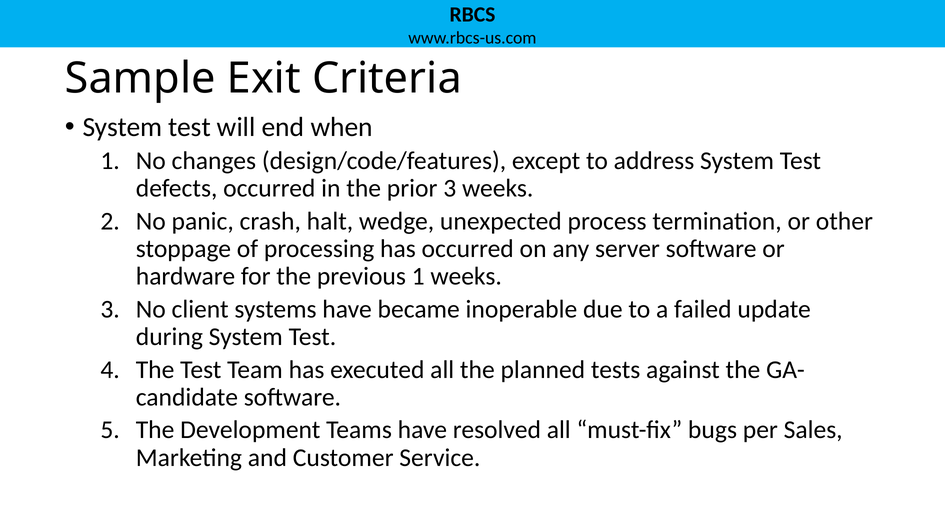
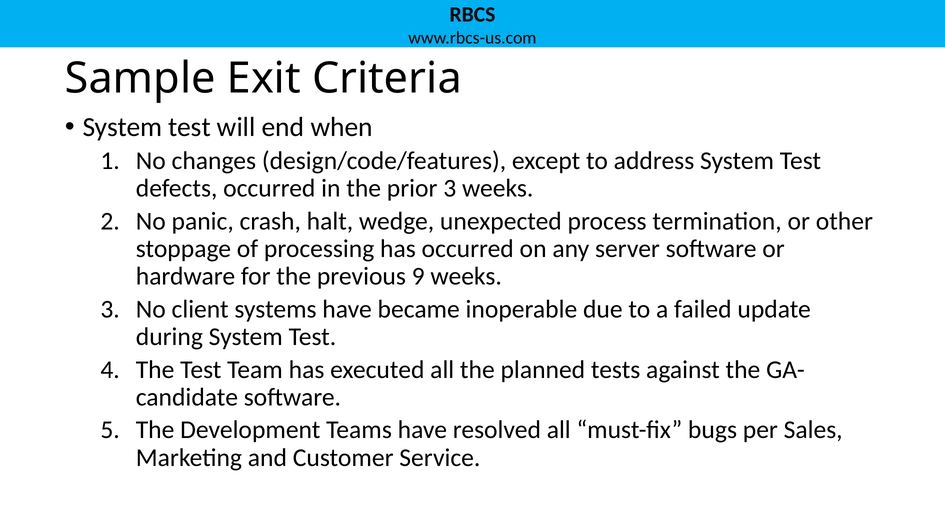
previous 1: 1 -> 9 (418, 276)
